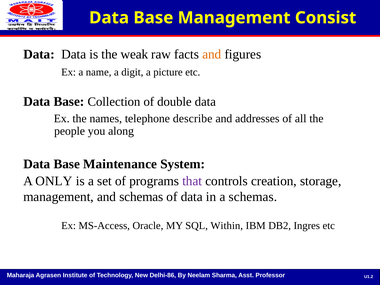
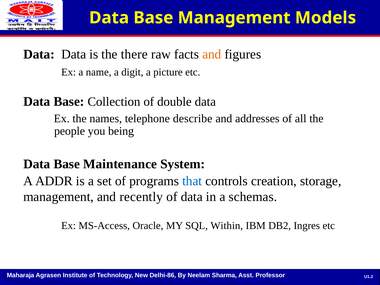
Consist: Consist -> Models (326, 18)
weak: weak -> there (134, 54)
along: along -> being (121, 131)
ONLY: ONLY -> ADDR (54, 181)
that colour: purple -> blue (192, 181)
and schemas: schemas -> recently (141, 197)
